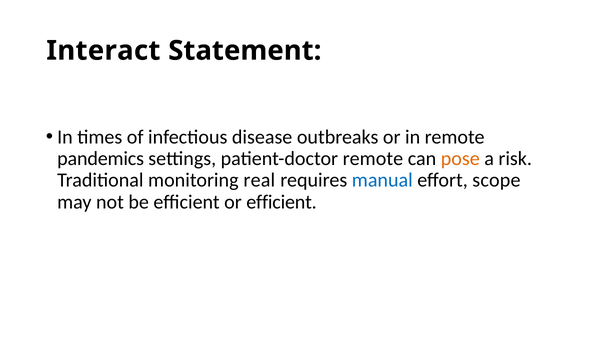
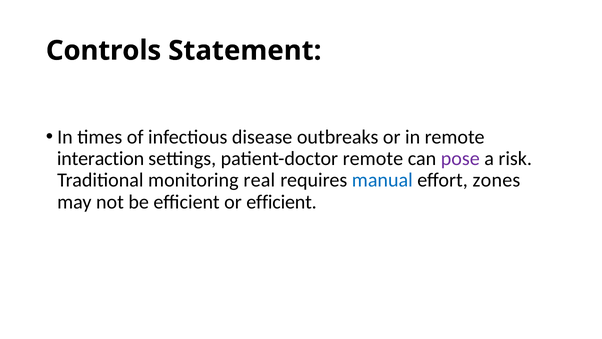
Interact: Interact -> Controls (104, 51)
pandemics: pandemics -> interaction (101, 158)
pose colour: orange -> purple (460, 158)
scope: scope -> zones (496, 180)
